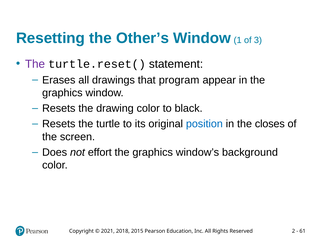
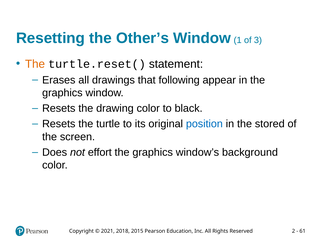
The colour: purple -> orange (35, 64)
program: program -> following (179, 80)
closes: closes -> stored (270, 124)
